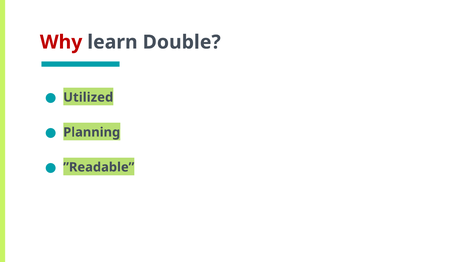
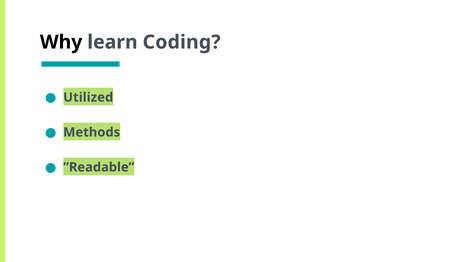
Why colour: red -> black (61, 42)
Double: Double -> Coding (182, 42)
Planning: Planning -> Methods (92, 132)
